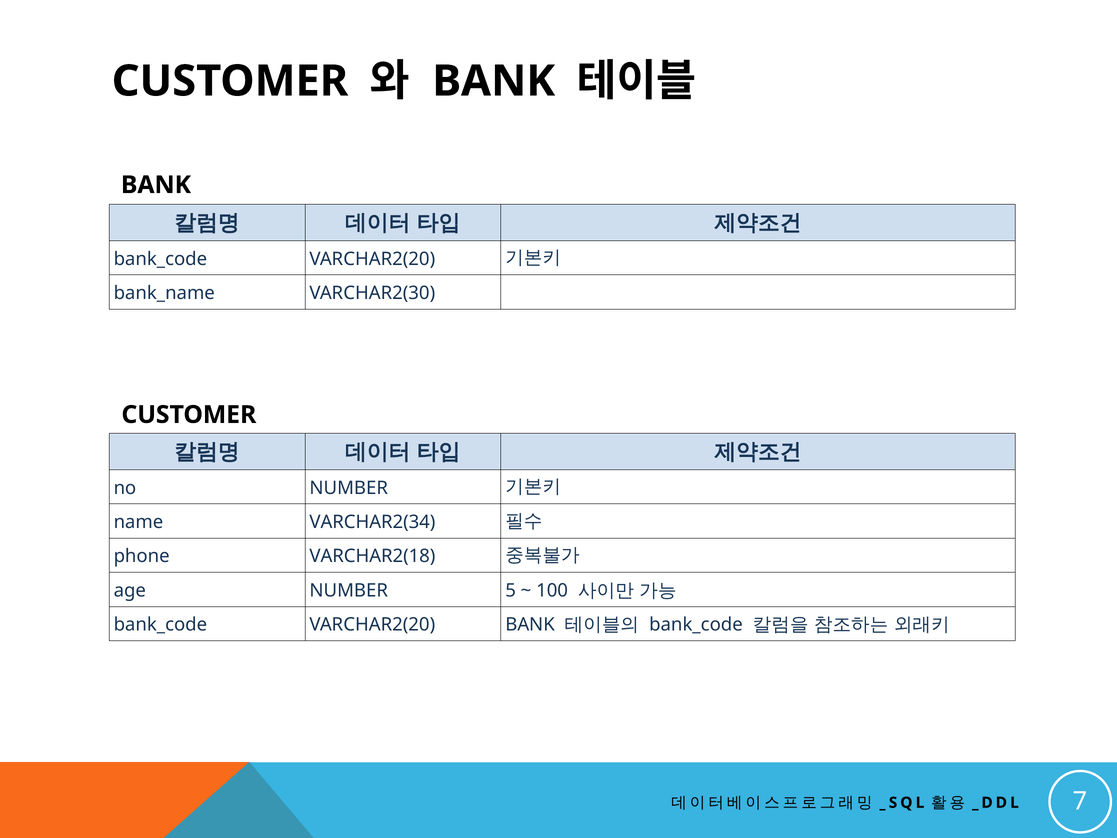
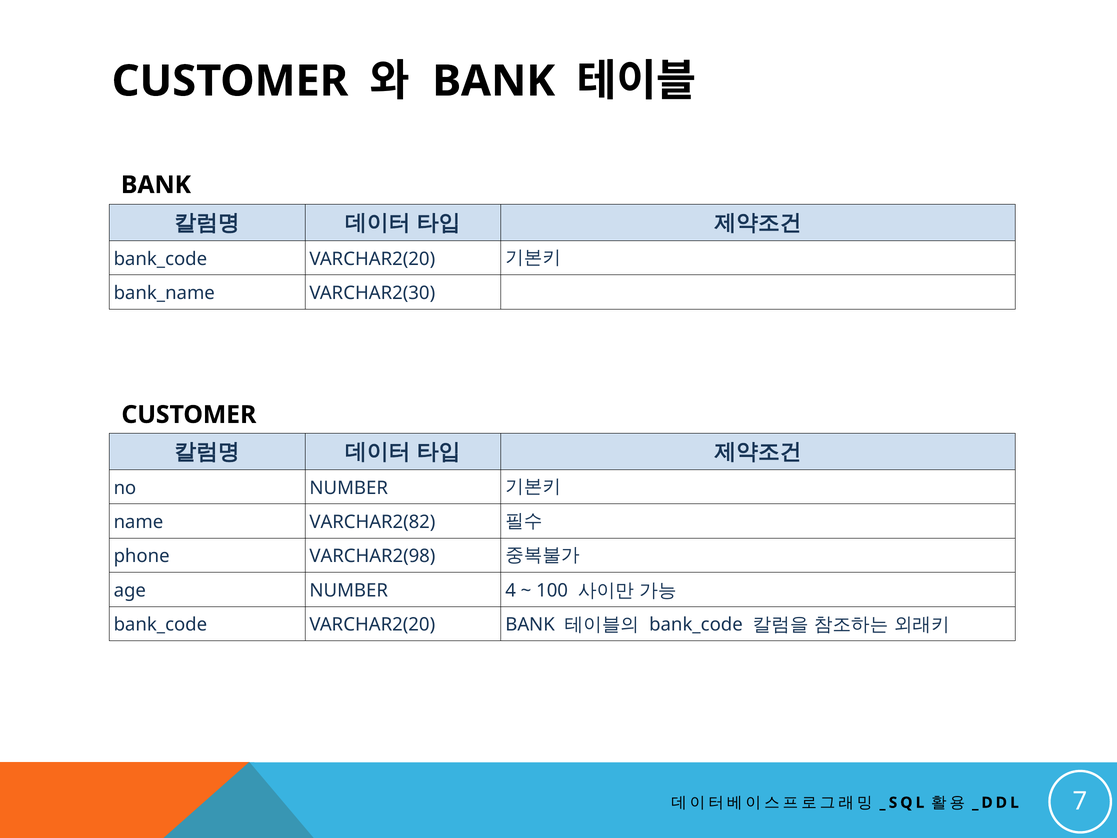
VARCHAR2(34: VARCHAR2(34 -> VARCHAR2(82 (372, 522)
VARCHAR2(18: VARCHAR2(18 -> VARCHAR2(98 (372, 556)
5: 5 -> 4 (511, 590)
